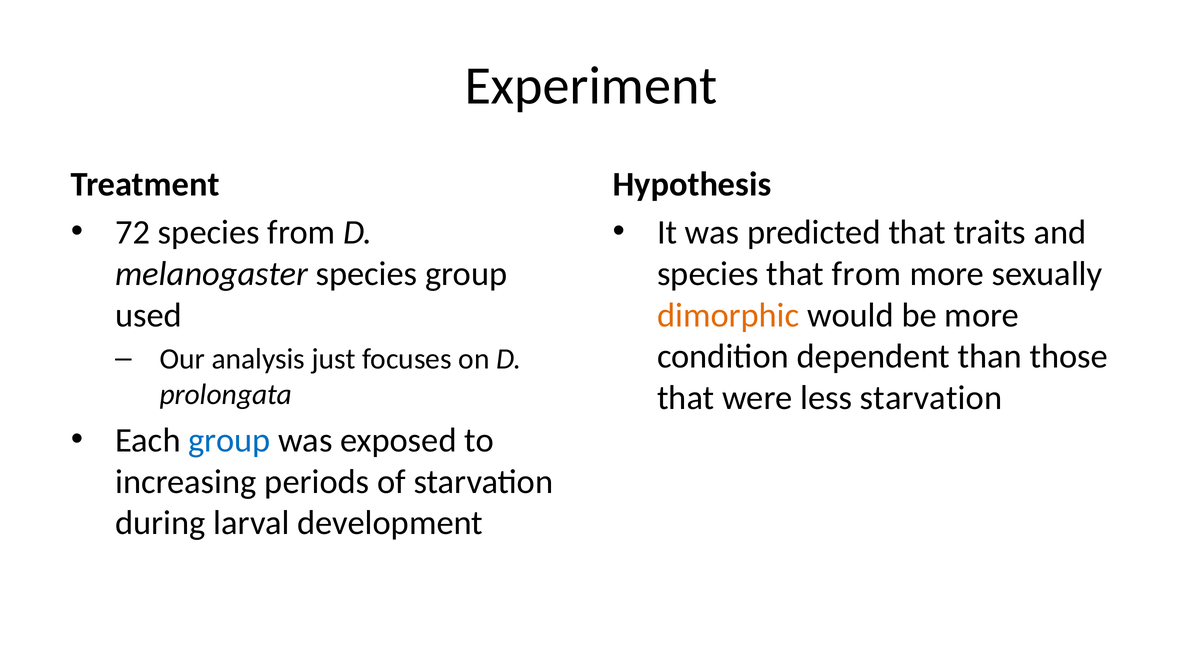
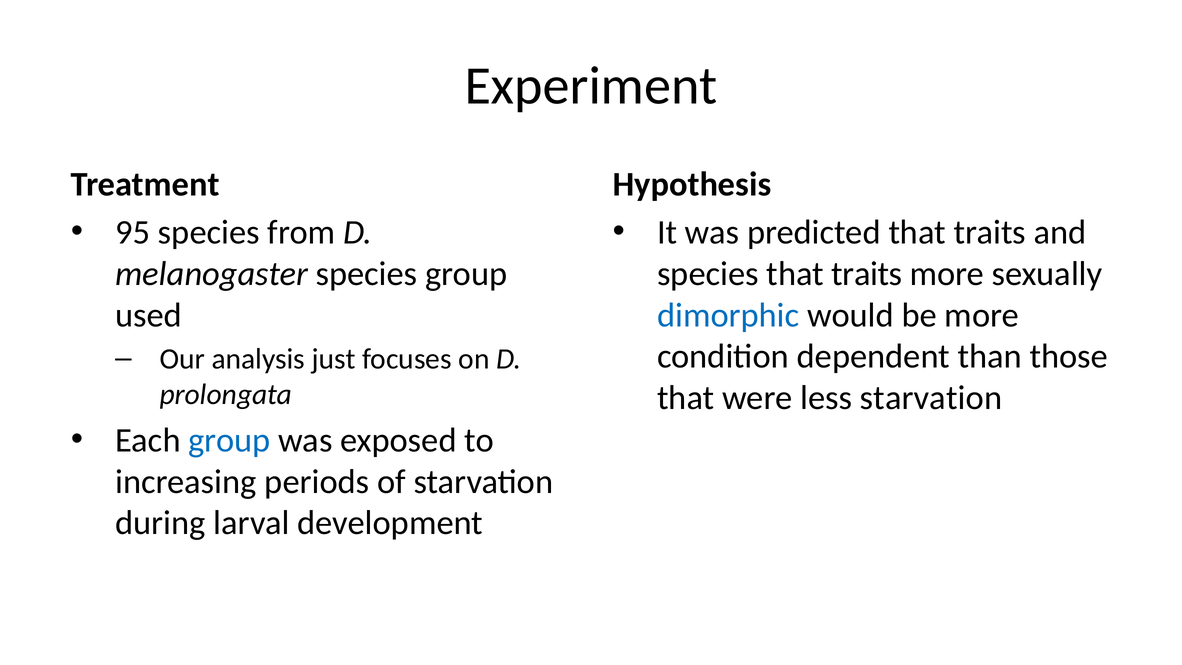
72: 72 -> 95 (133, 232)
species that from: from -> traits (867, 274)
dimorphic colour: orange -> blue (728, 315)
